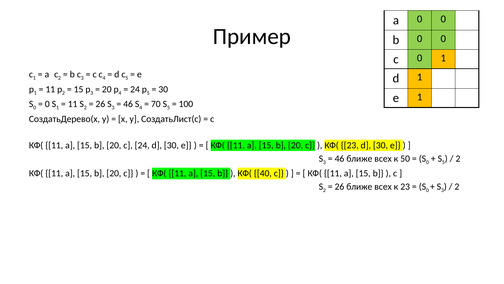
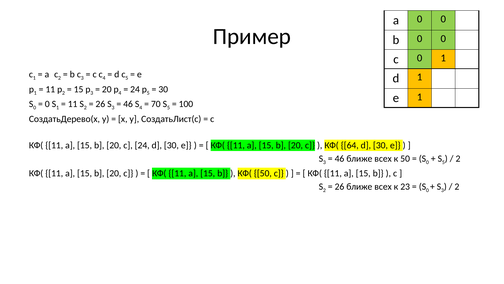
КФ( 23: 23 -> 64 (350, 145)
КФ( 40: 40 -> 50 (263, 173)
